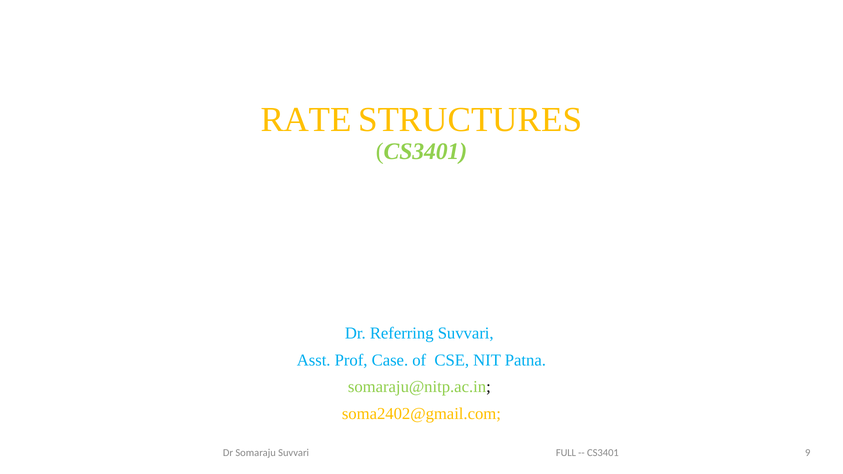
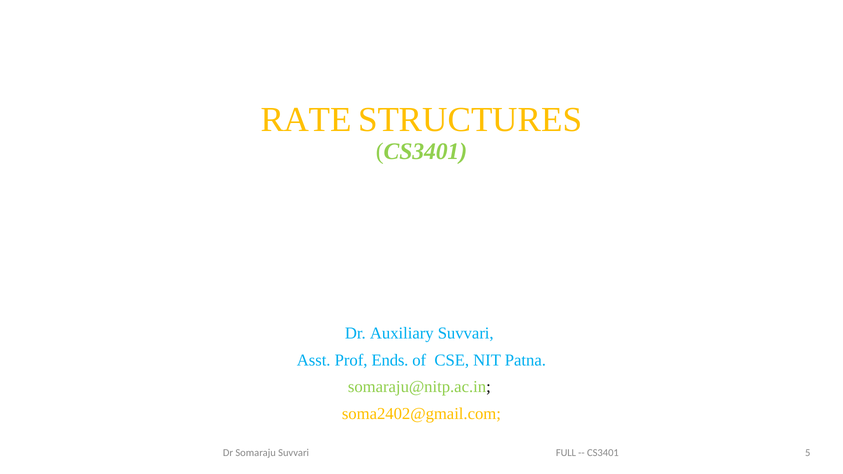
Referring: Referring -> Auxiliary (402, 333)
Case: Case -> Ends (390, 360)
9: 9 -> 5 (808, 453)
